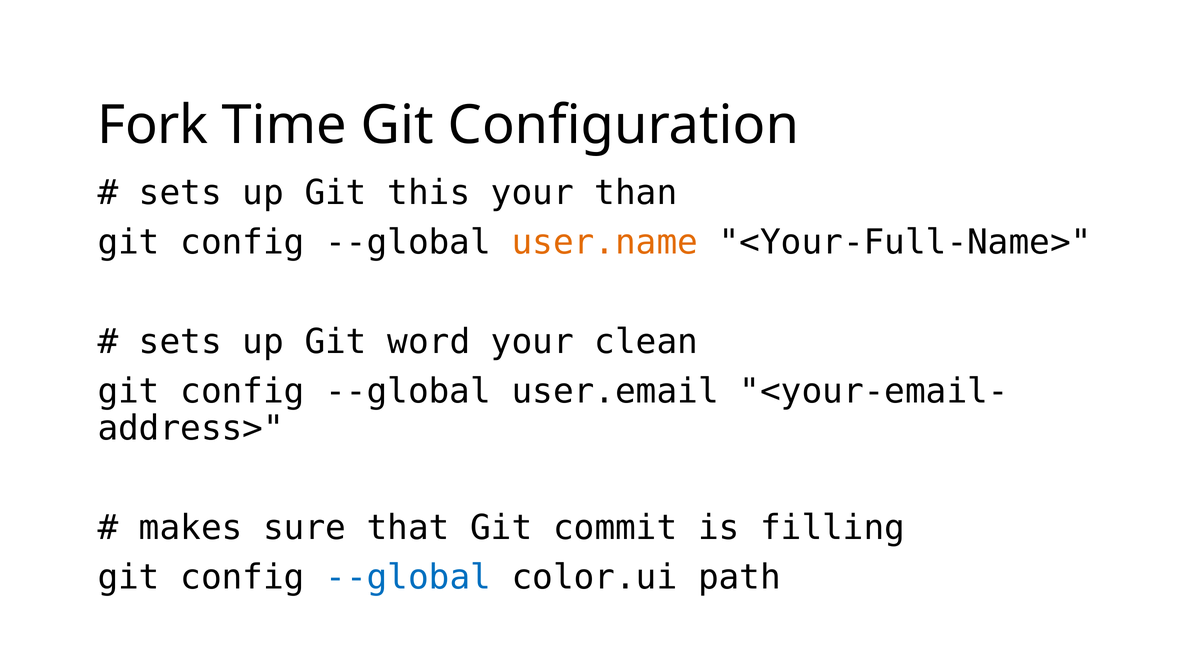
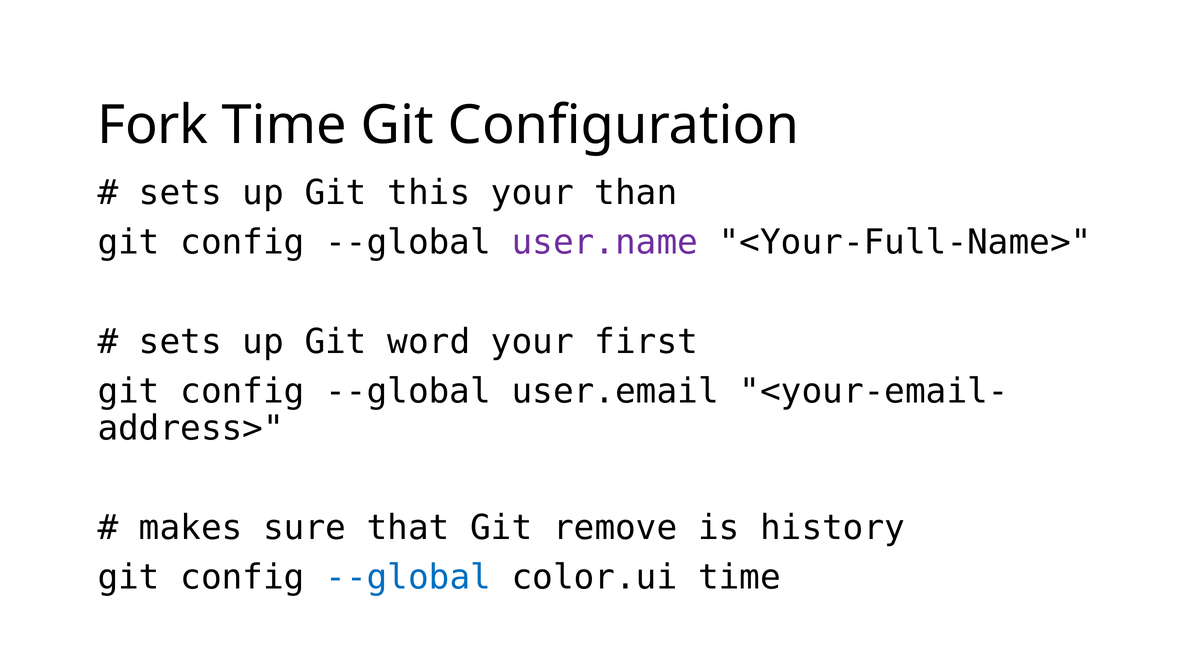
user.name colour: orange -> purple (605, 242)
clean: clean -> first (646, 342)
commit: commit -> remove (615, 528)
filling: filling -> history (833, 528)
color.ui path: path -> time (739, 577)
